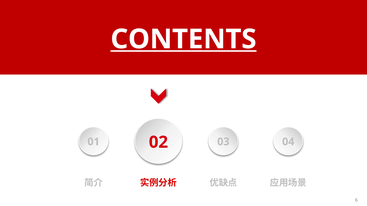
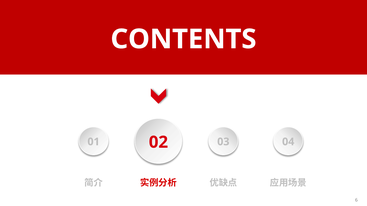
CONTENTS underline: present -> none (184, 39)
